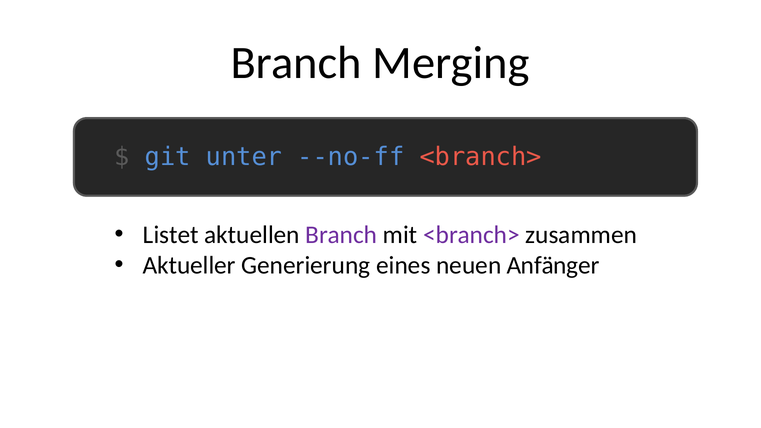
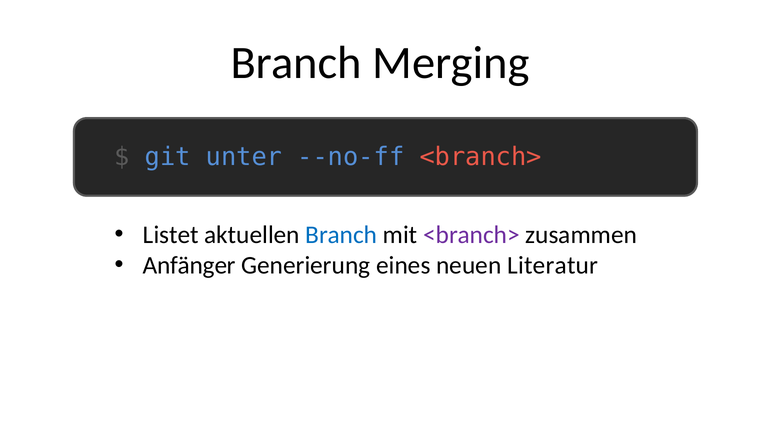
Branch colour: purple -> blue (341, 235)
Aktueller: Aktueller -> Anfänger (189, 265)
Anfänger: Anfänger -> Literatur (553, 265)
